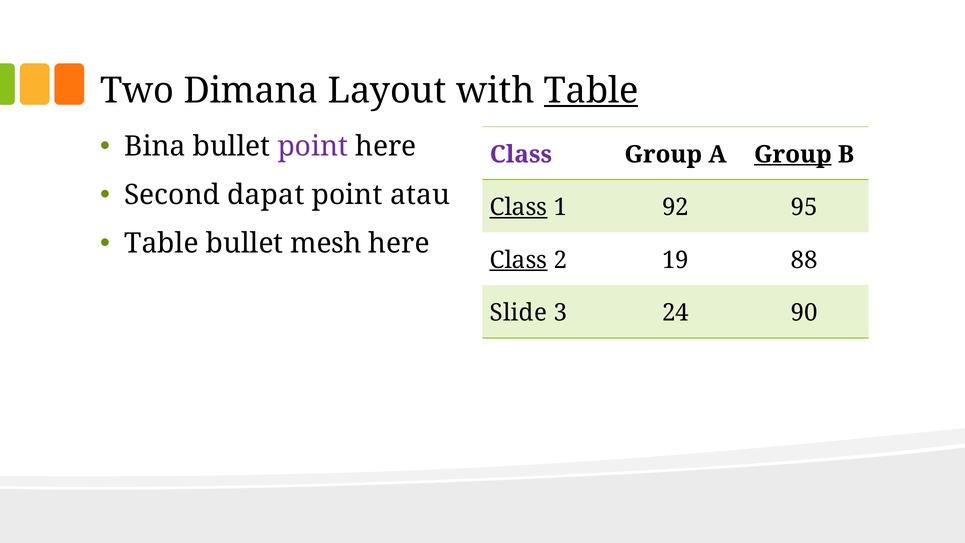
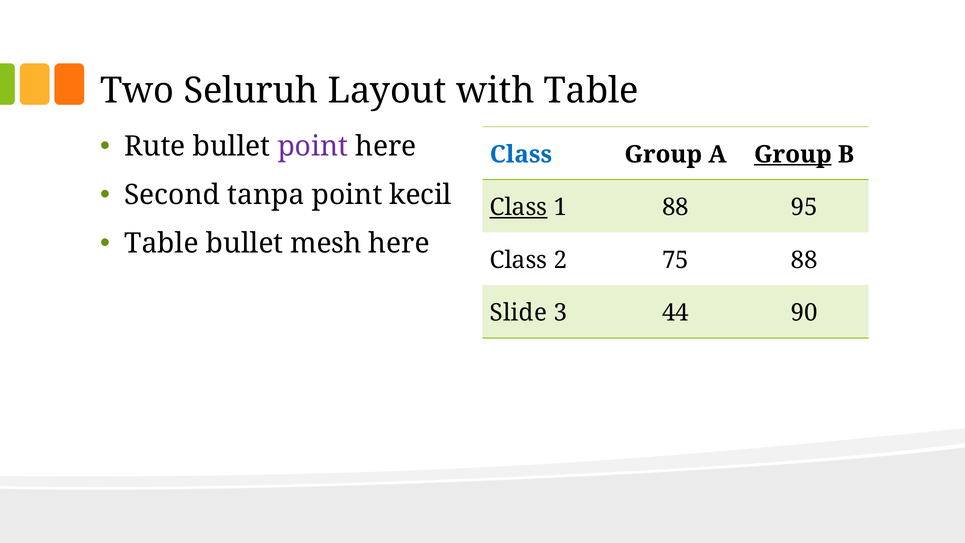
Dimana: Dimana -> Seluruh (251, 91)
Table underline: present -> none (591, 91)
Bina: Bina -> Rute (155, 147)
Class colour: purple -> blue (521, 154)
dapat: dapat -> tanpa (266, 195)
atau: atau -> kecil (420, 195)
1 92: 92 -> 88 (675, 207)
Class underline: present -> none (519, 260)
19: 19 -> 75 (675, 260)
24: 24 -> 44 (675, 313)
